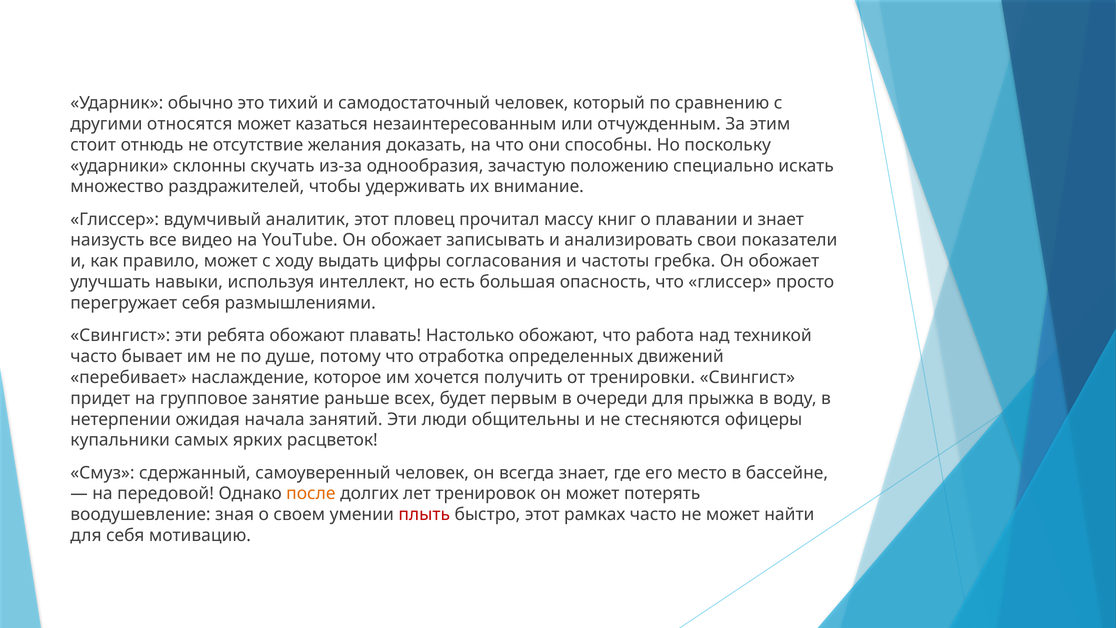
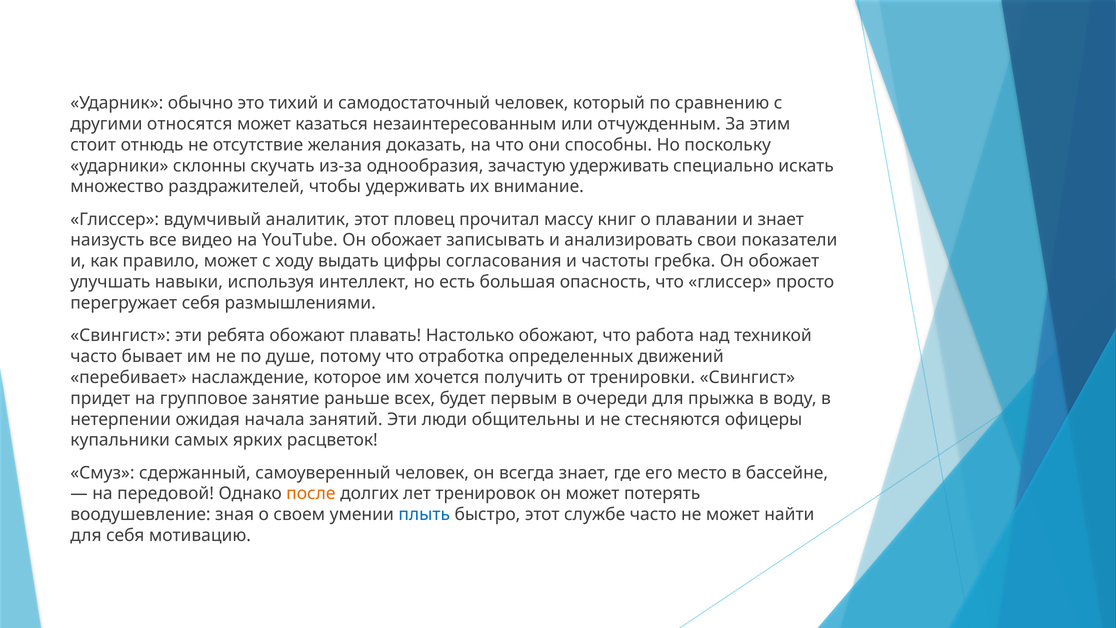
зачастую положению: положению -> удерживать (619, 166)
плыть colour: red -> blue (424, 514)
рамках: рамках -> службе (595, 514)
